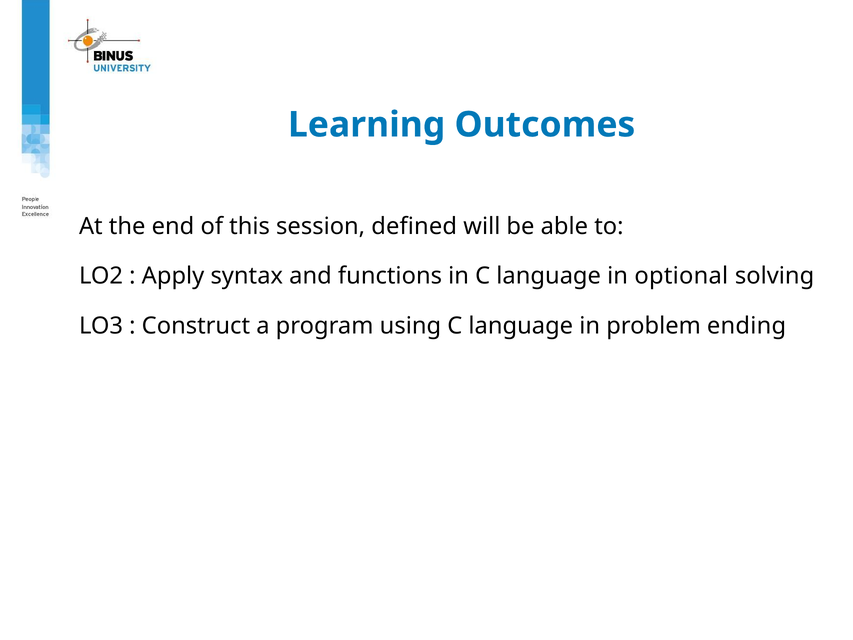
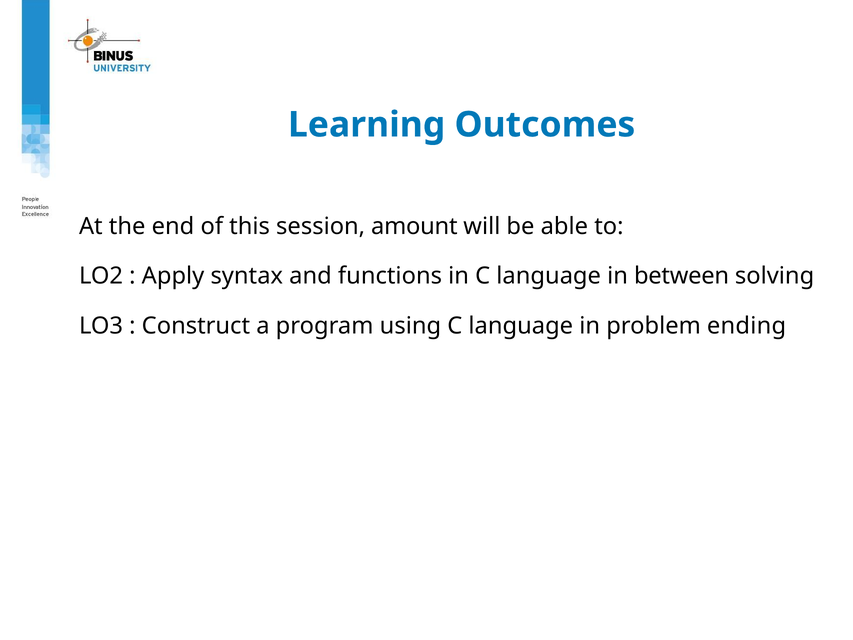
defined: defined -> amount (414, 226)
optional: optional -> between (682, 276)
